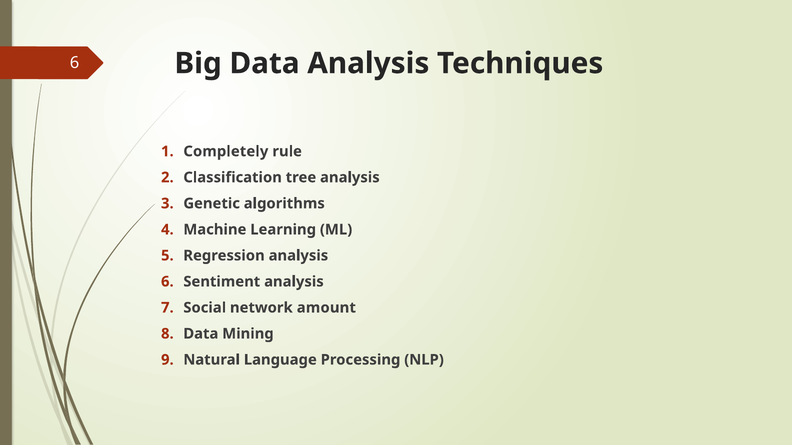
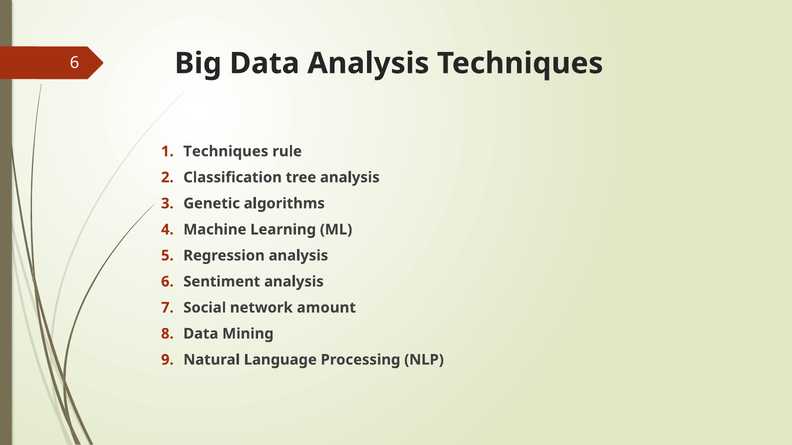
Completely: Completely -> Techniques (226, 152)
